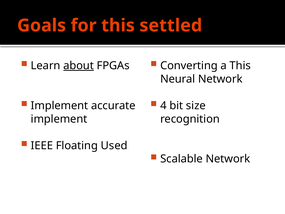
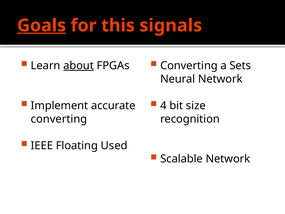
Goals underline: none -> present (42, 25)
settled: settled -> signals (171, 25)
a This: This -> Sets (240, 66)
implement: implement -> converting (59, 119)
